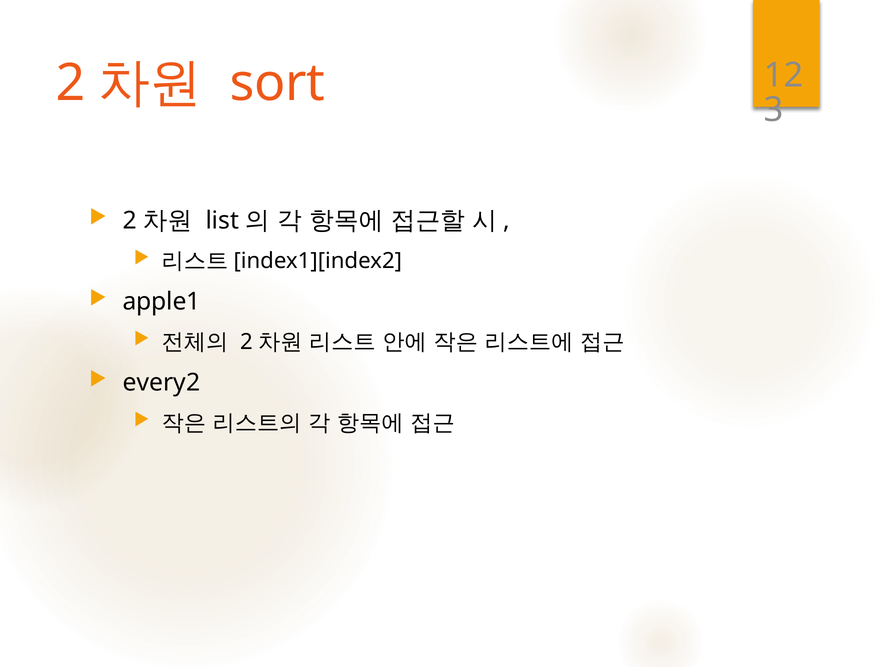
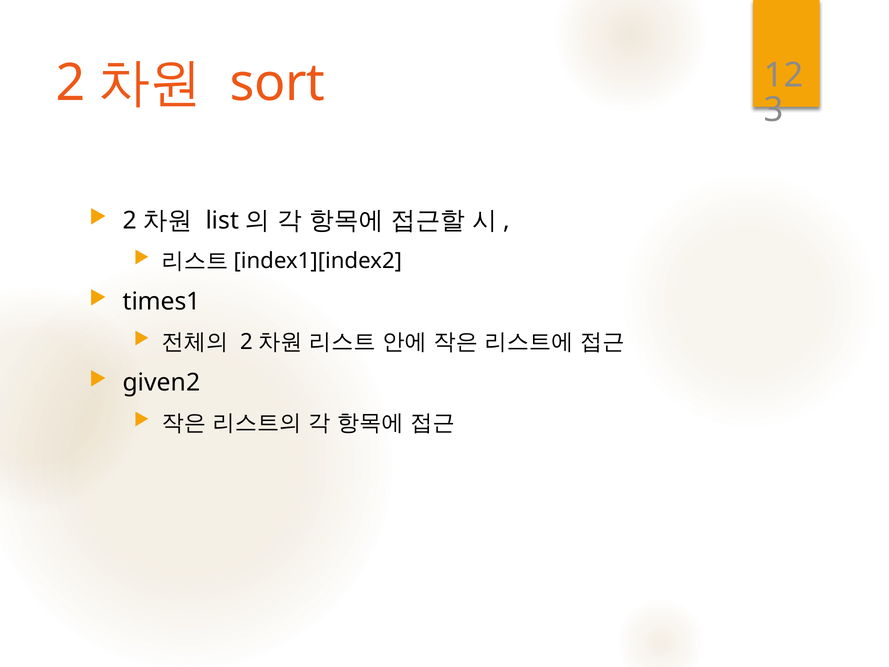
apple1: apple1 -> times1 (162, 302)
every2: every2 -> given2 (161, 383)
